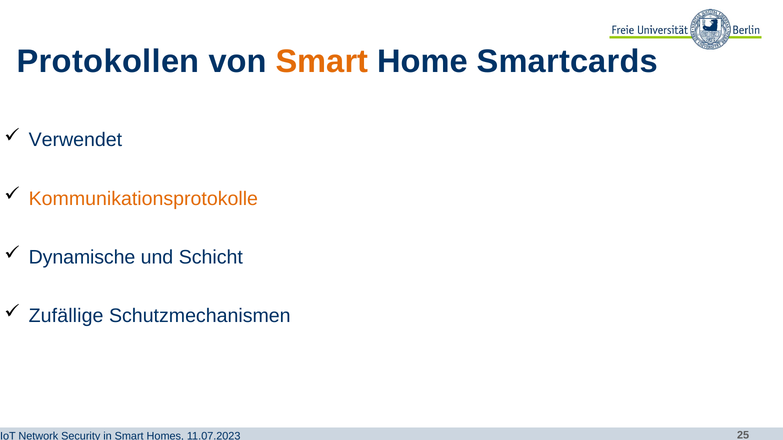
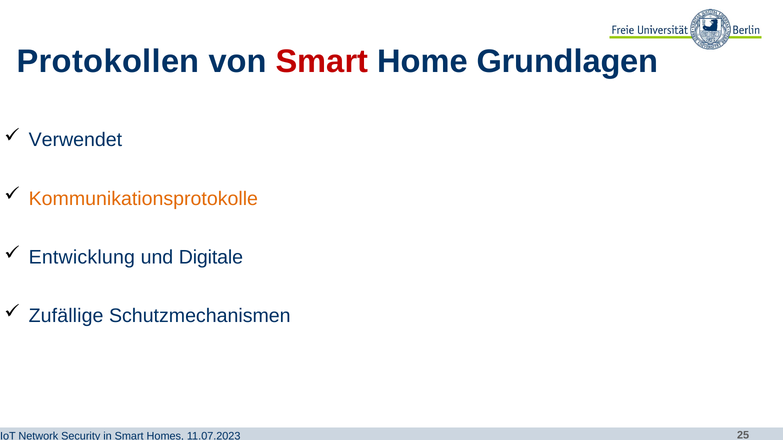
Smart colour: orange -> red (322, 62)
Smartcards: Smartcards -> Grundlagen (567, 62)
Dynamische: Dynamische -> Entwicklung (82, 258)
Schicht: Schicht -> Digitale (211, 258)
